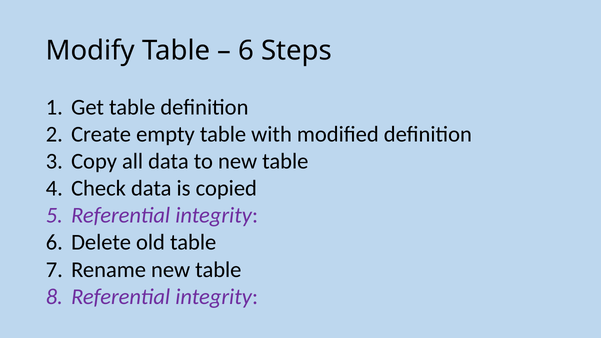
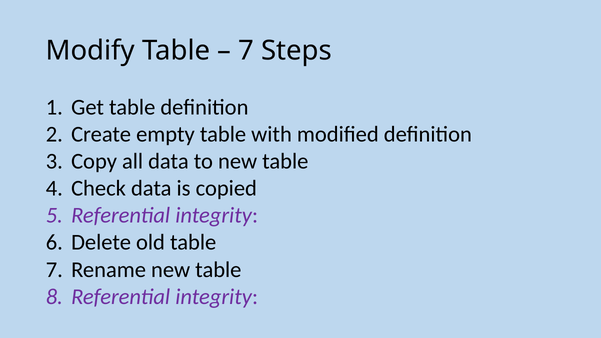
6: 6 -> 7 (246, 50)
